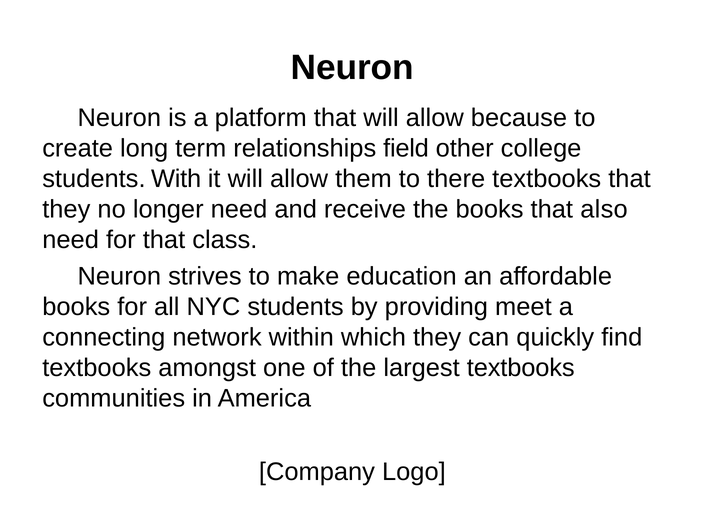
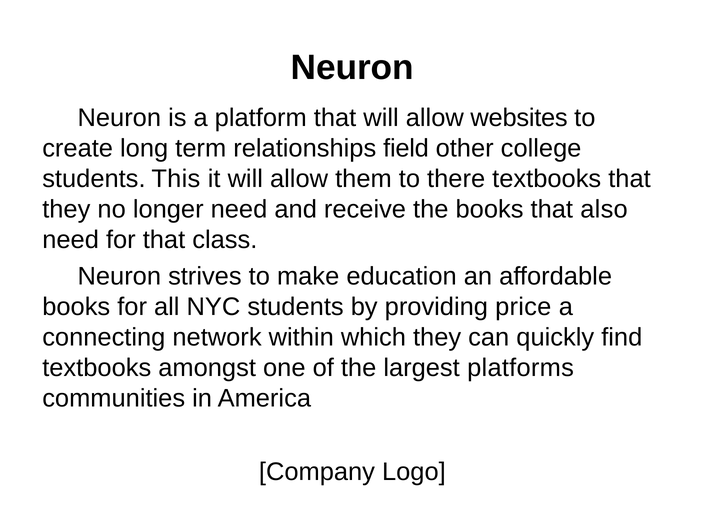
because: because -> websites (519, 118)
With: With -> This (176, 179)
meet: meet -> price (523, 307)
largest textbooks: textbooks -> platforms (521, 368)
